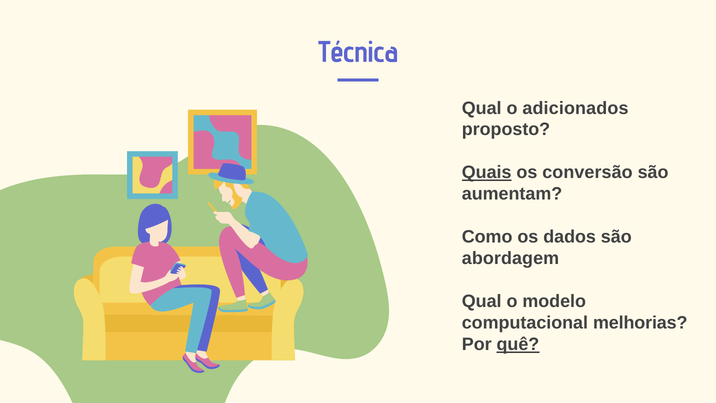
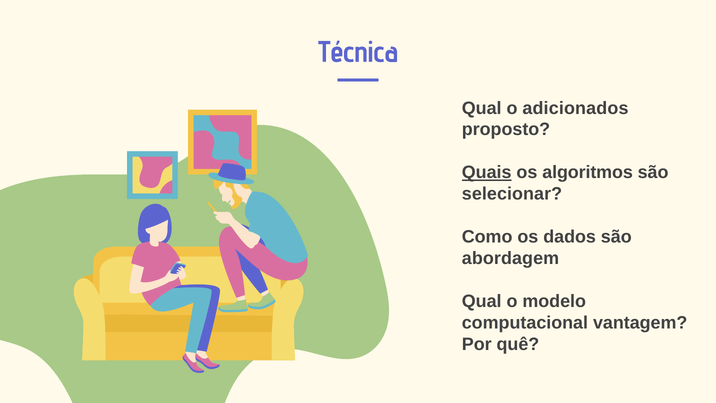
conversão: conversão -> algoritmos (588, 172)
aumentam: aumentam -> selecionar (512, 194)
melhorias: melhorias -> vantagem (640, 323)
quê underline: present -> none (518, 344)
